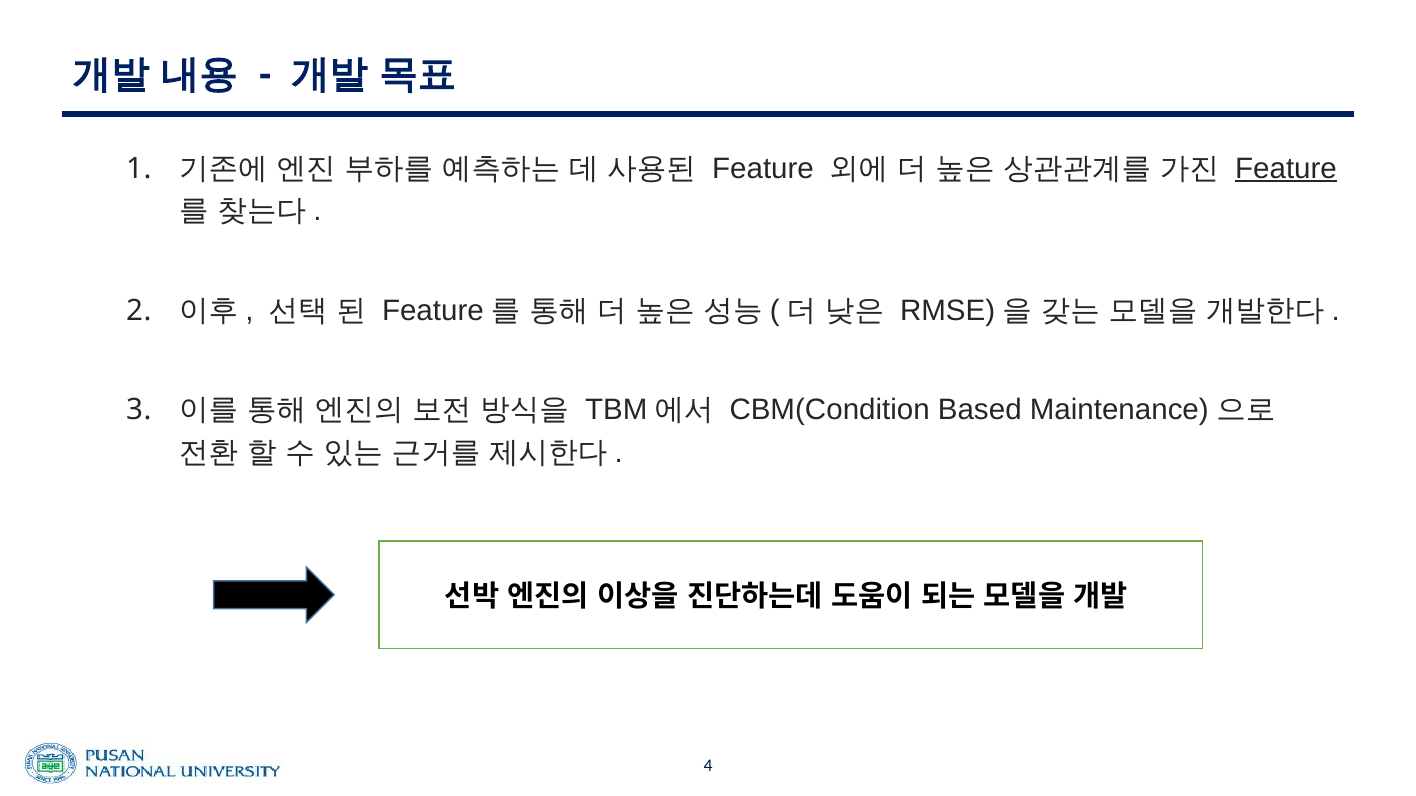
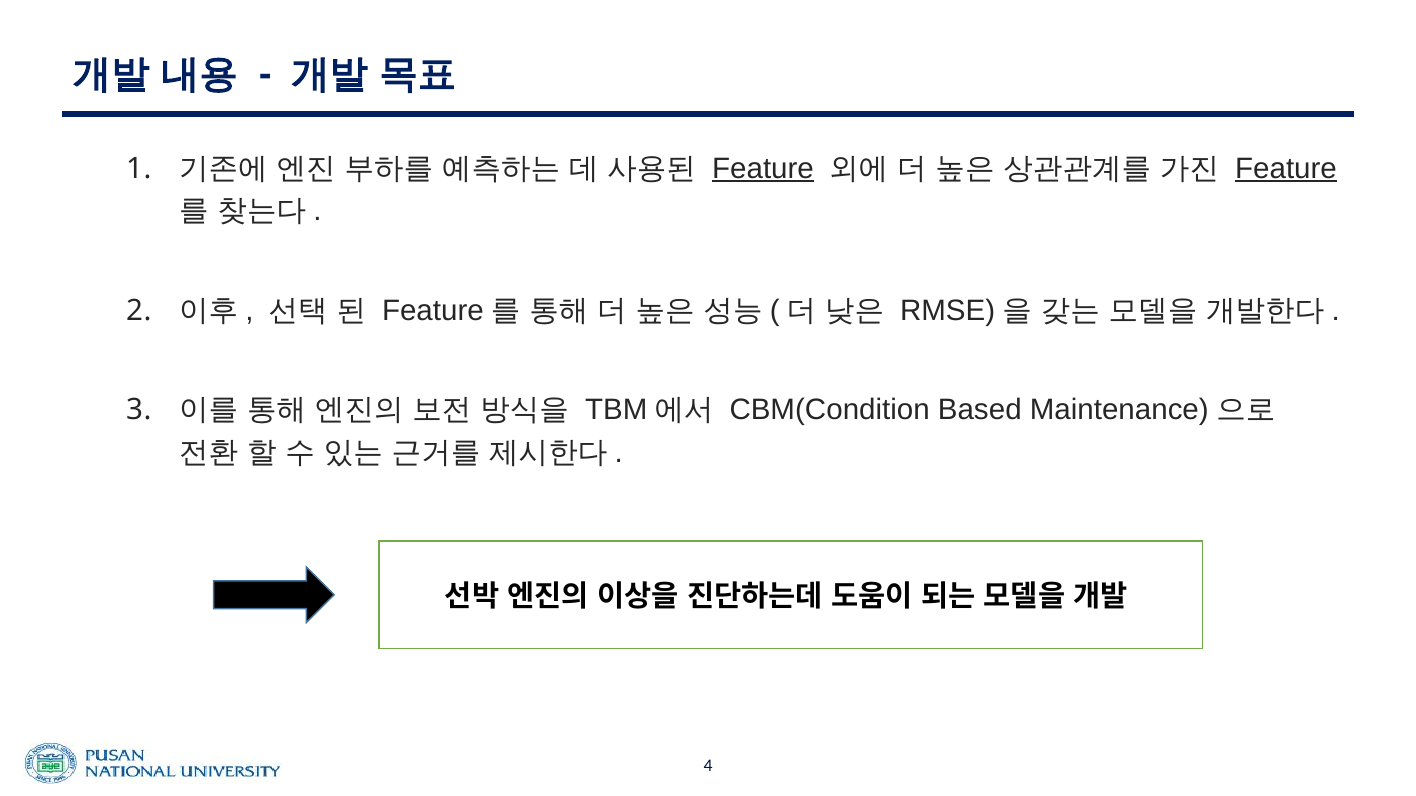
Feature underline: none -> present (763, 168)
